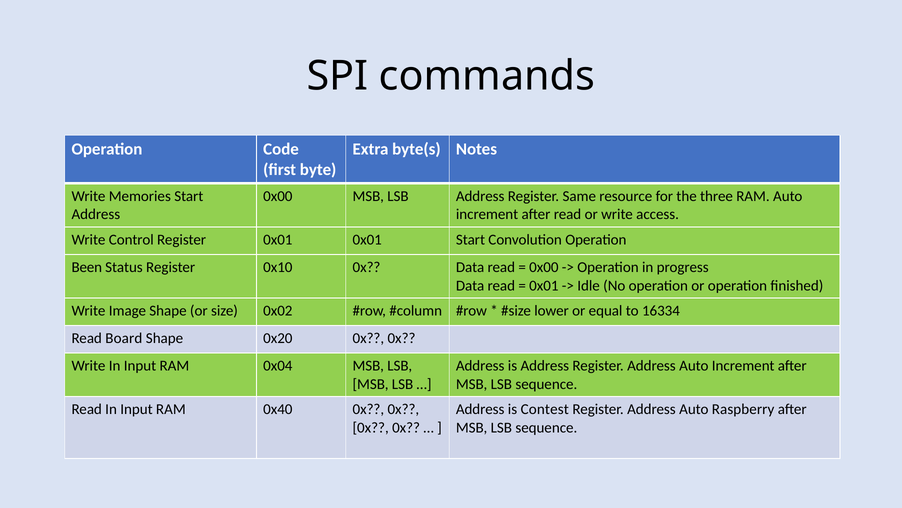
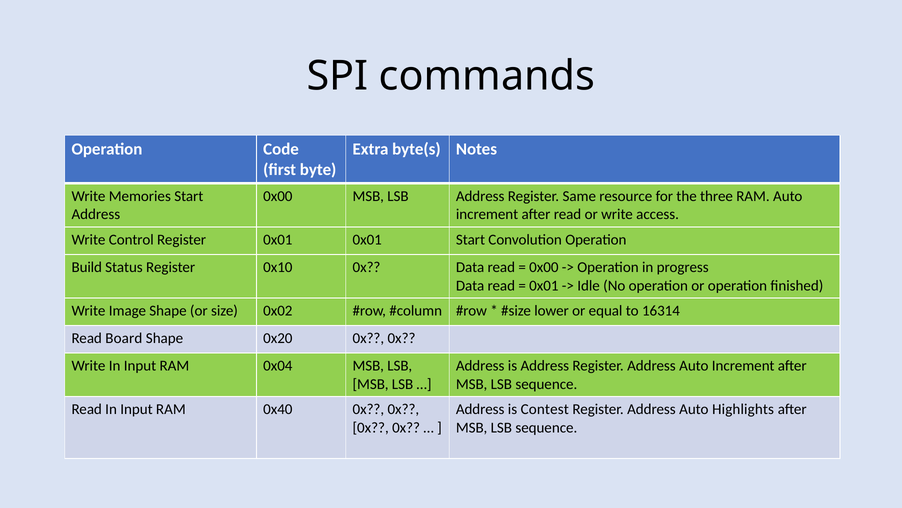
Been: Been -> Build (87, 267)
16334: 16334 -> 16314 (661, 310)
Raspberry: Raspberry -> Highlights (743, 409)
